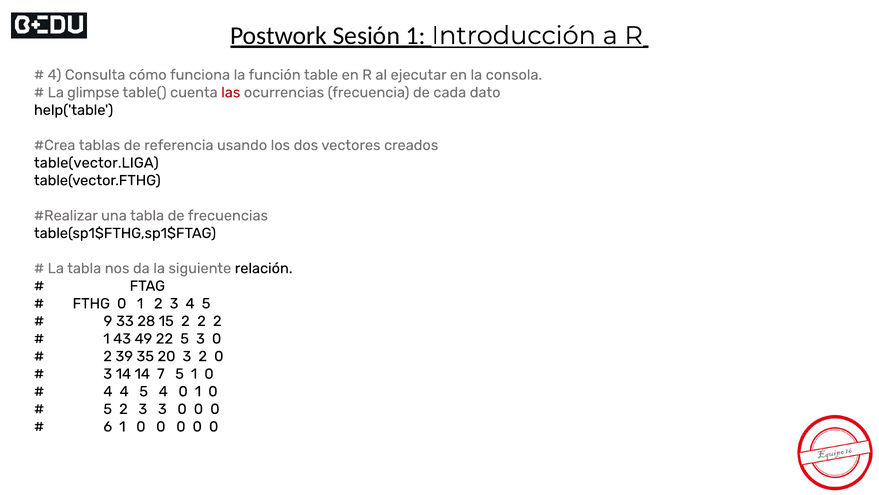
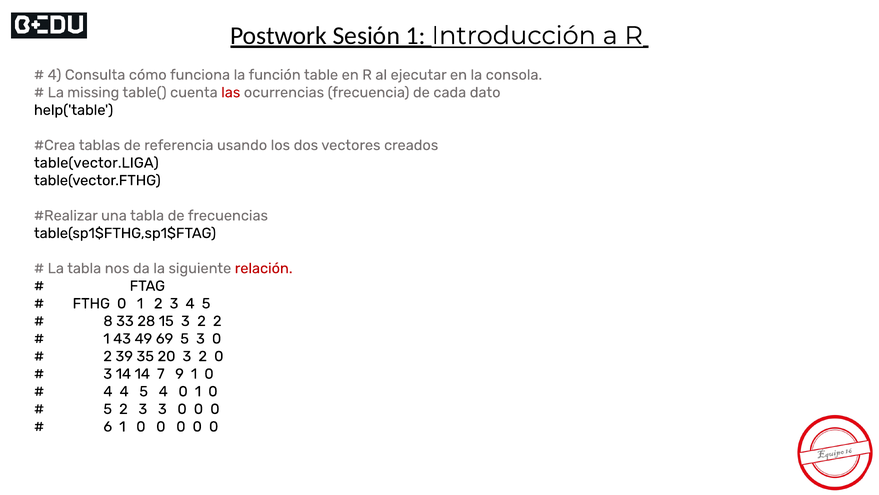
glimpse: glimpse -> missing (93, 92)
relación colour: black -> red (264, 268)
9: 9 -> 8 (108, 321)
15 2: 2 -> 3 (185, 321)
22: 22 -> 69 (165, 338)
7 5: 5 -> 9 (180, 373)
